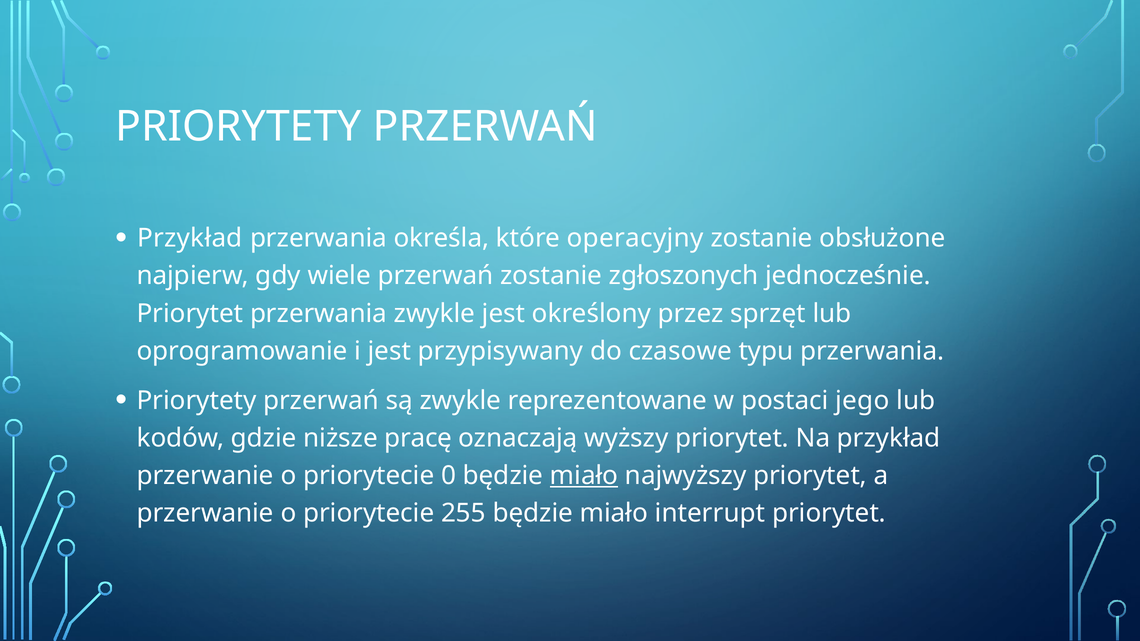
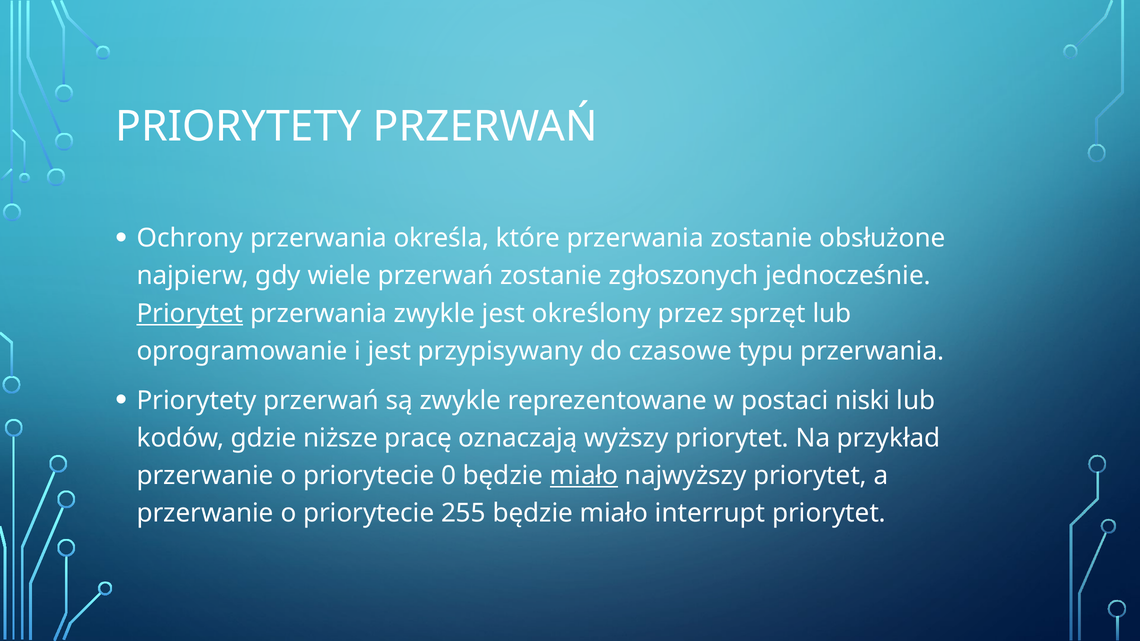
Przykład: Przykład -> Ochrony (190, 238)
które operacyjny: operacyjny -> przerwania (635, 238)
Priorytet underline: none -> present (190, 314)
jego: jego -> niski (863, 401)
